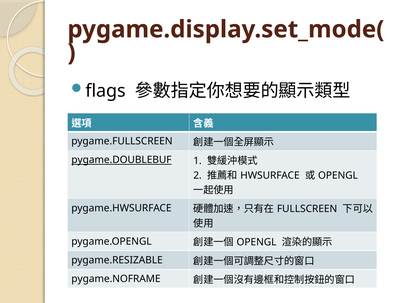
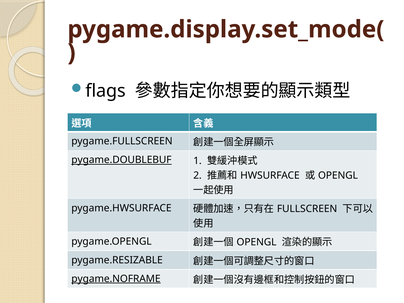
pygame.NOFRAME underline: none -> present (116, 279)
